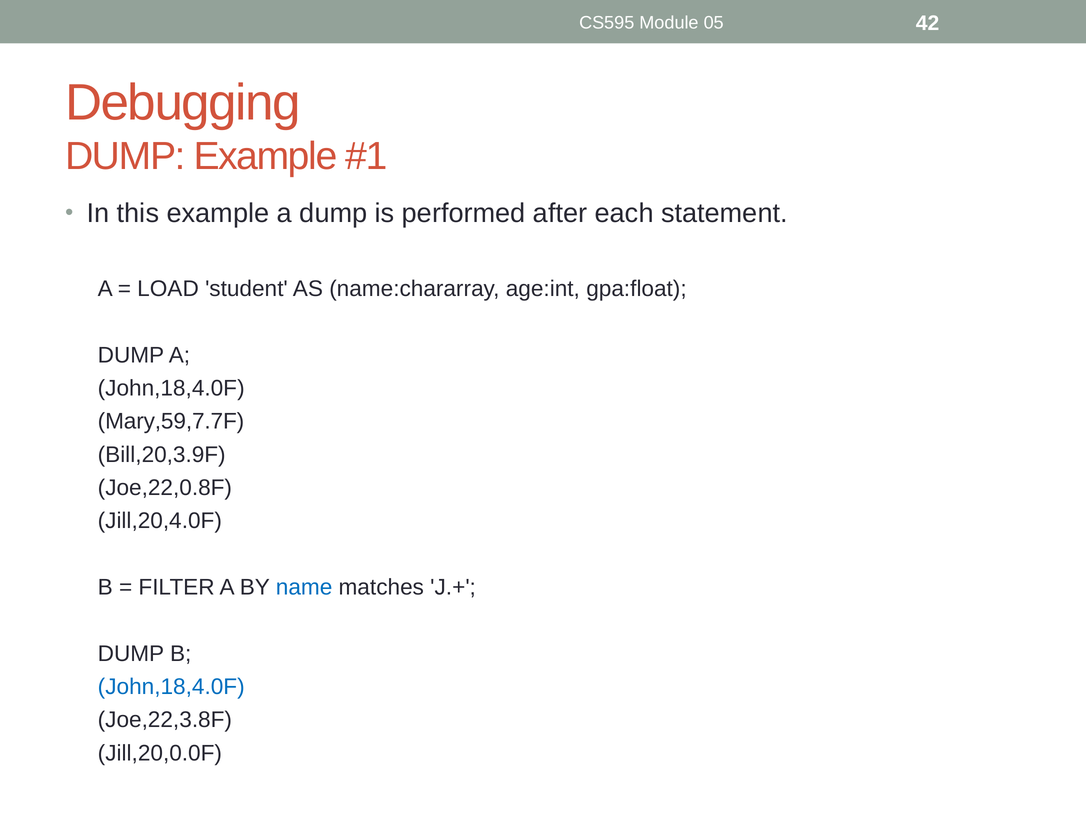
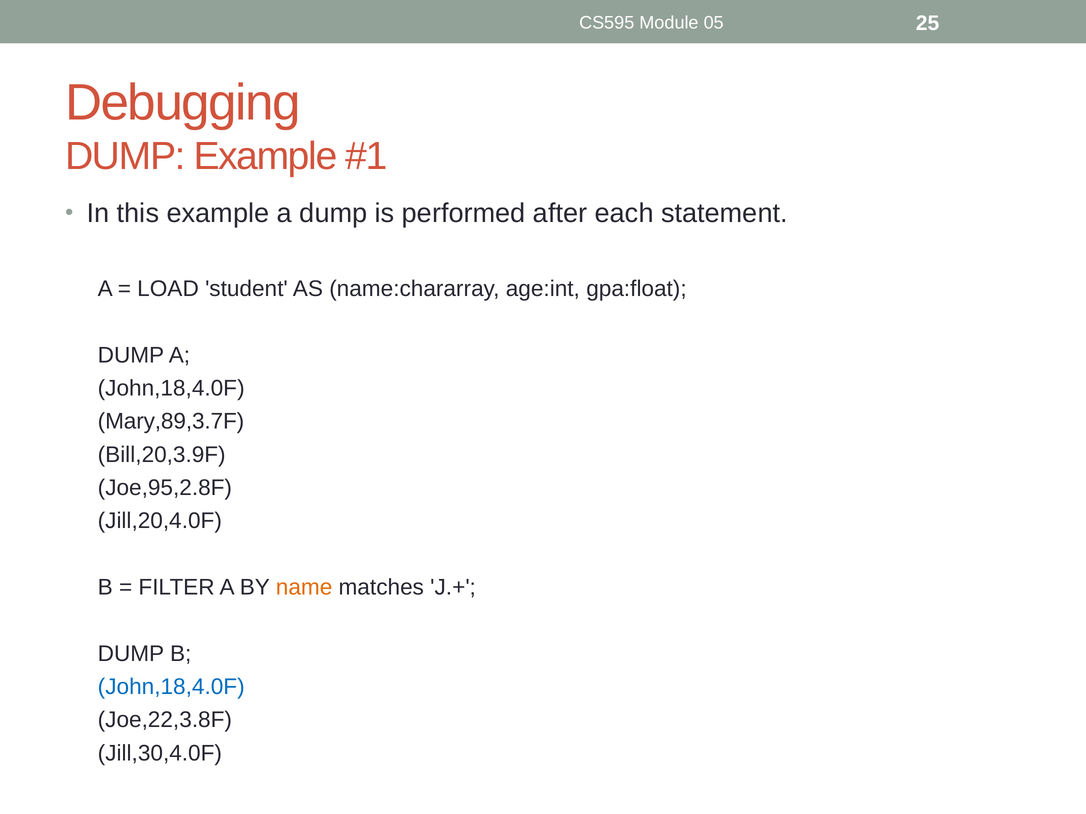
42: 42 -> 25 (928, 23)
Mary,59,7.7F: Mary,59,7.7F -> Mary,89,3.7F (171, 422)
Joe,22,0.8F: Joe,22,0.8F -> Joe,95,2.8F (165, 488)
name colour: blue -> orange (304, 588)
Jill,20,0.0F: Jill,20,0.0F -> Jill,30,4.0F (160, 754)
